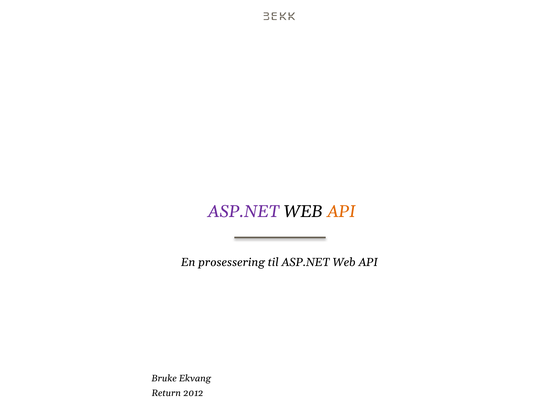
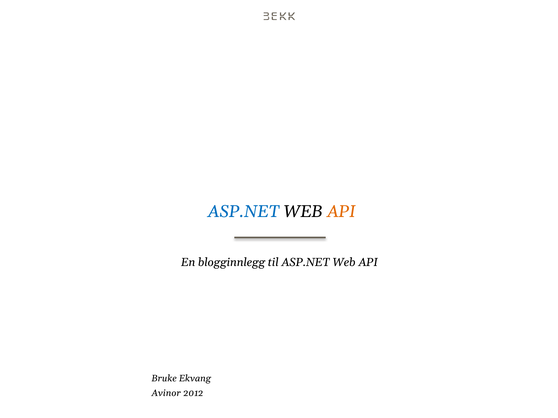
ASP.NET colour: purple -> blue (244, 212)
prosessering: prosessering -> blogginnlegg (232, 263)
Return: Return -> Avinor (166, 393)
